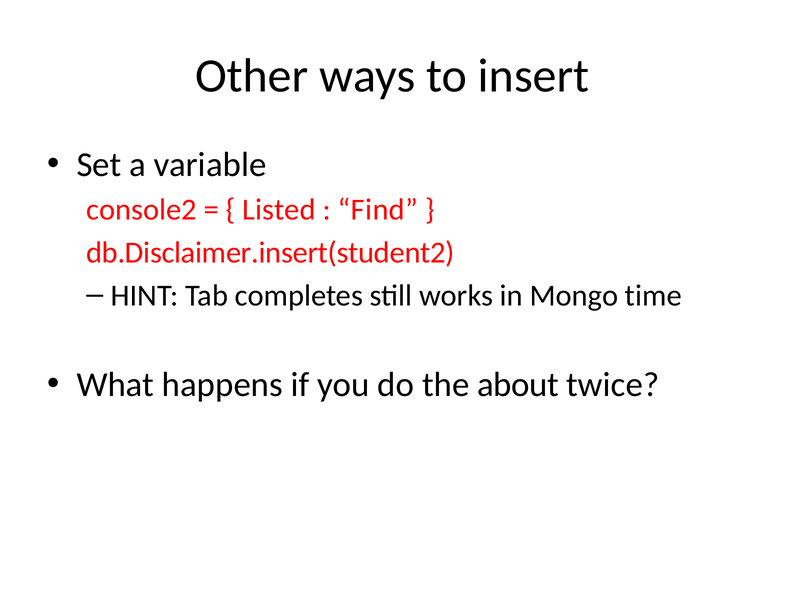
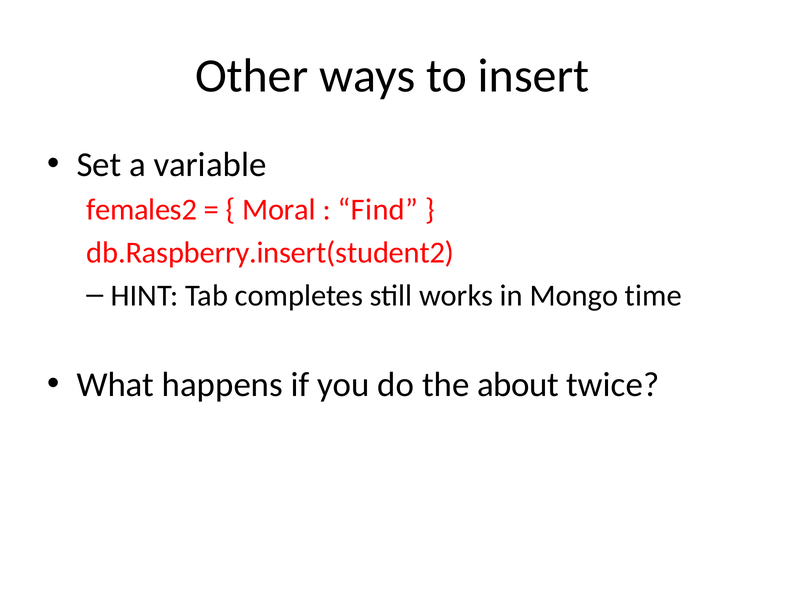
console2: console2 -> females2 (142, 210)
Listed: Listed -> Moral (279, 210)
db.Disclaimer.insert(student2: db.Disclaimer.insert(student2 -> db.Raspberry.insert(student2 (270, 253)
